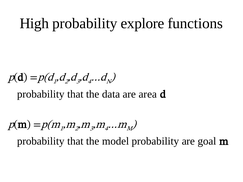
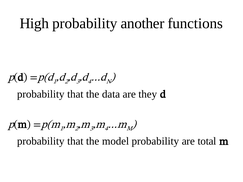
explore: explore -> another (143, 24)
area: area -> they (148, 94)
goal: goal -> total (207, 141)
